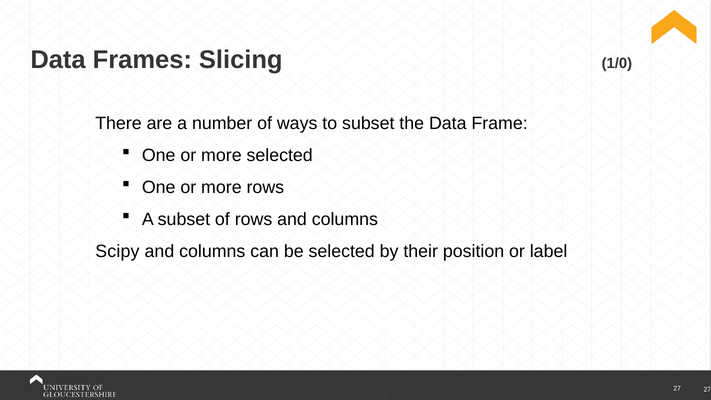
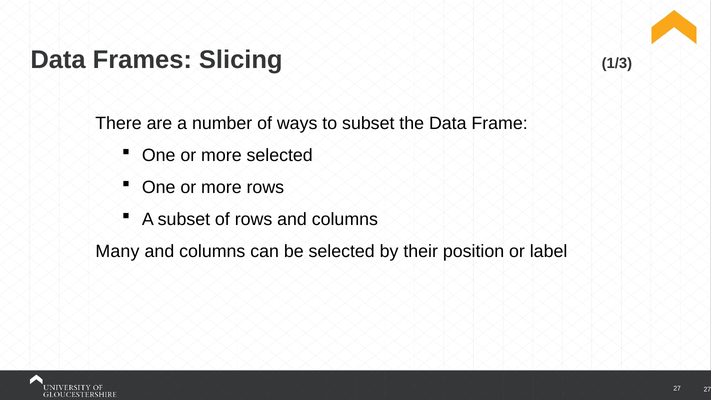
1/0: 1/0 -> 1/3 (617, 63)
Scipy: Scipy -> Many (117, 251)
